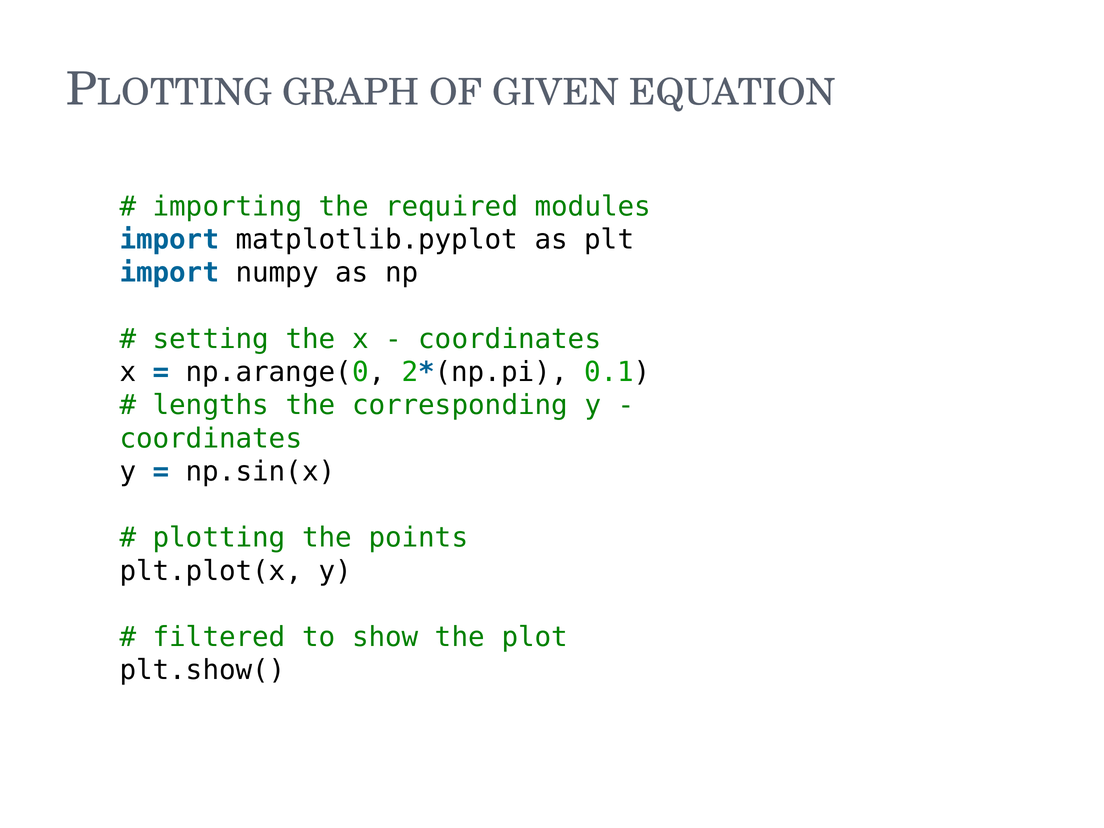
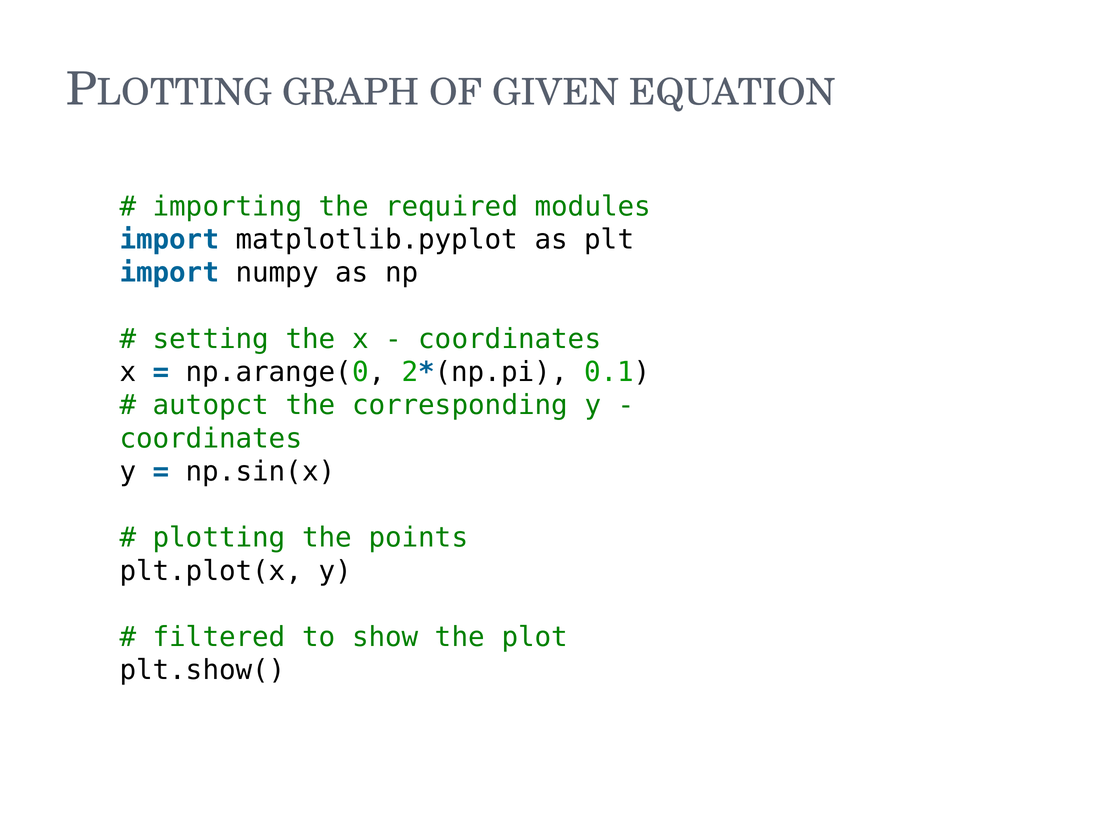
lengths: lengths -> autopct (211, 405)
